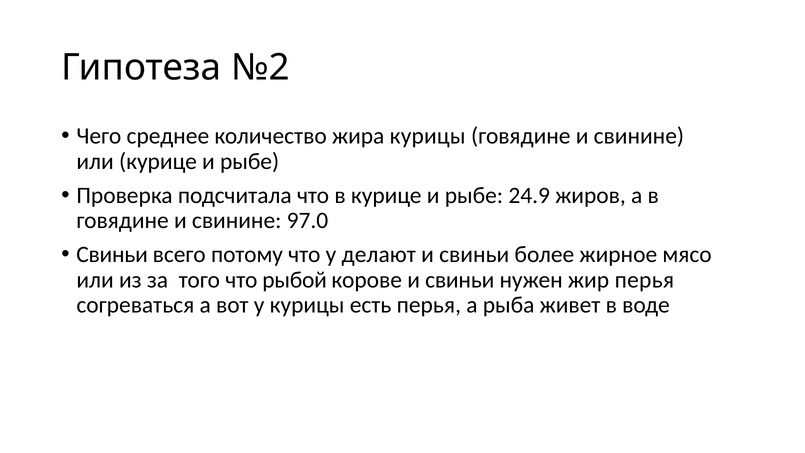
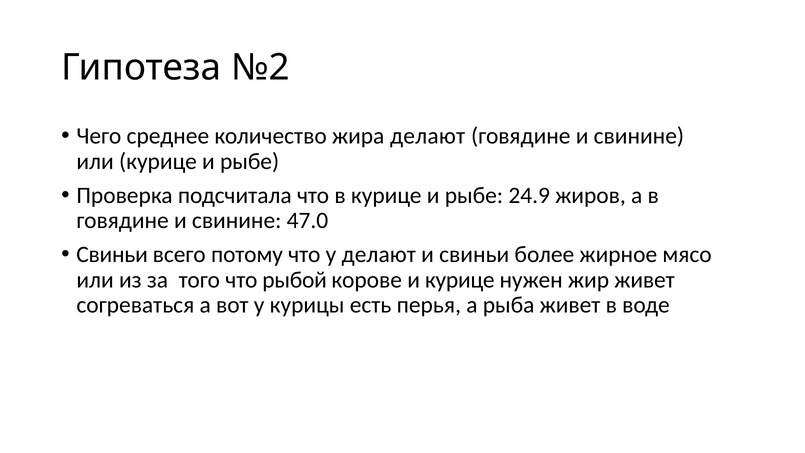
жира курицы: курицы -> делают (428, 136)
97.0: 97.0 -> 47.0 (307, 221)
корове и свиньи: свиньи -> курице (460, 280)
жир перья: перья -> живет (645, 280)
